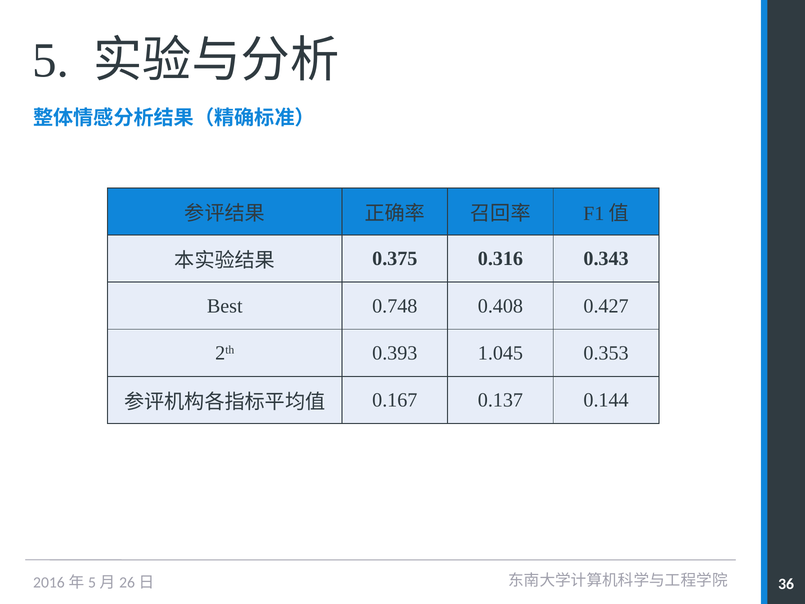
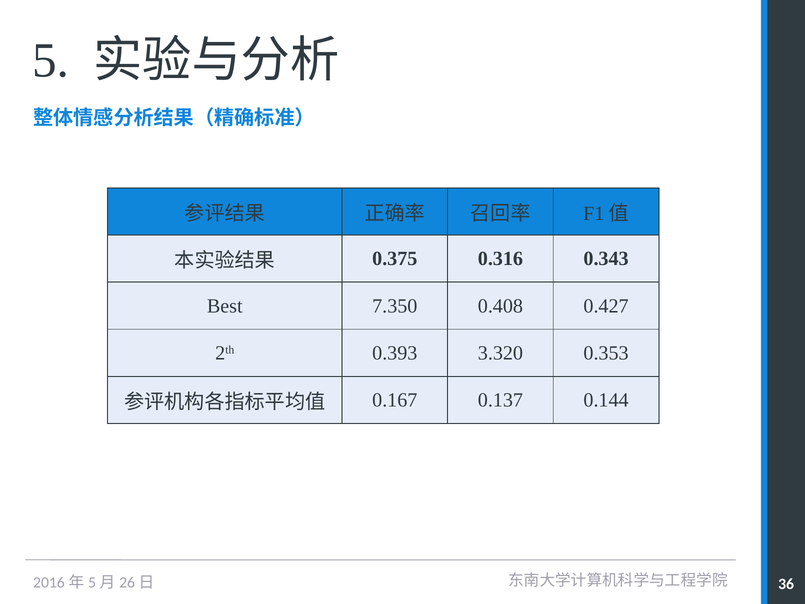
0.748: 0.748 -> 7.350 (395, 306)
1.045: 1.045 -> 3.320 (500, 353)
